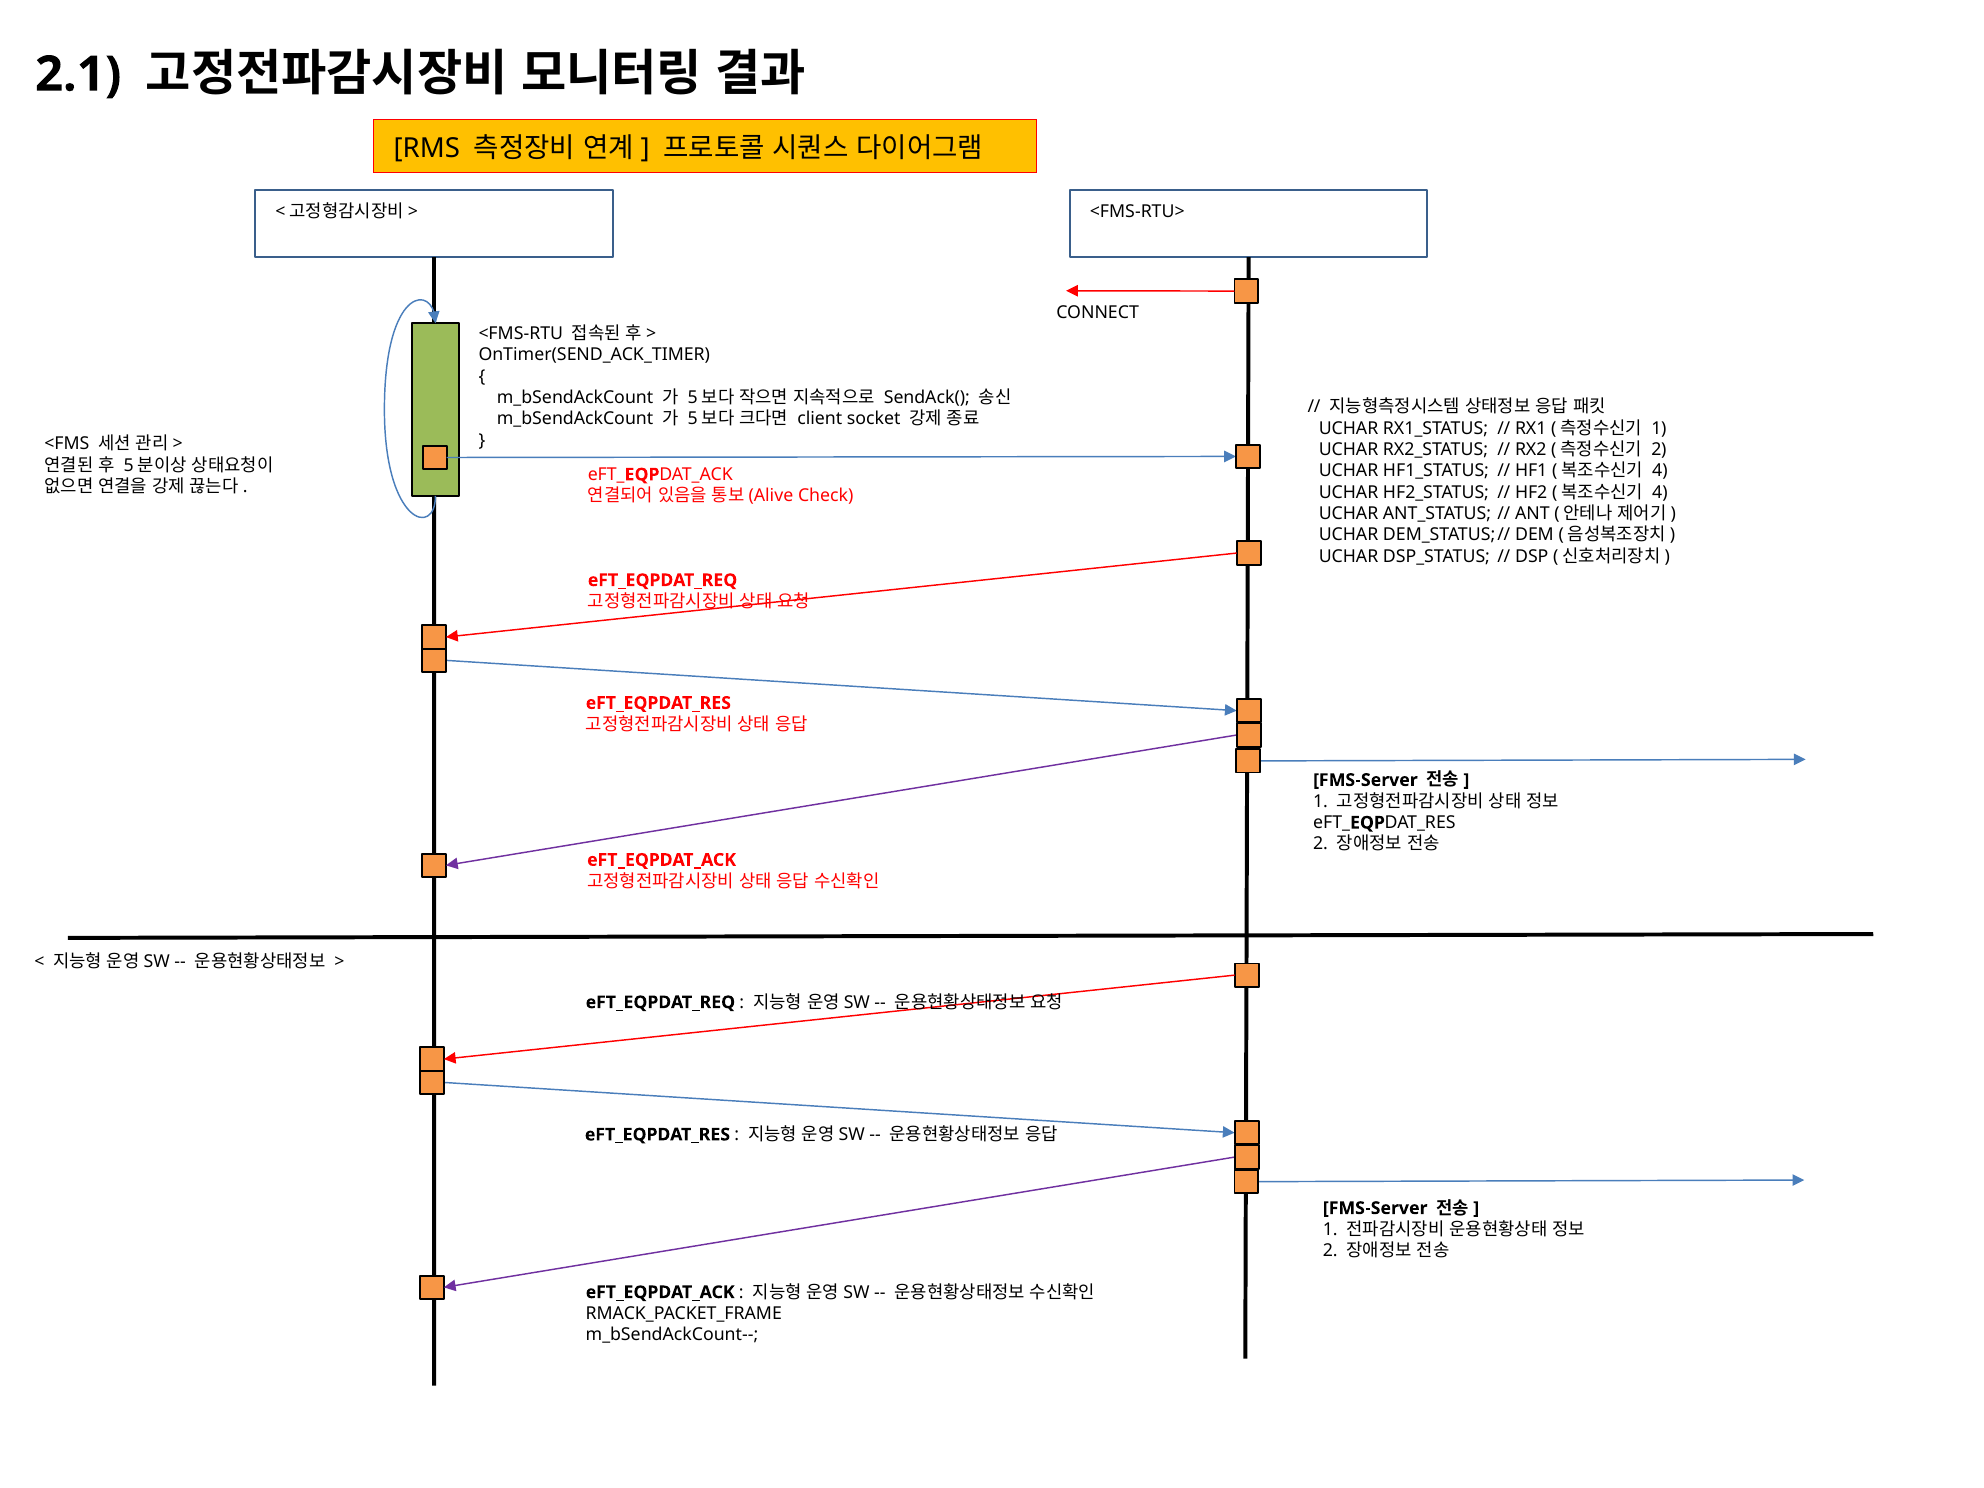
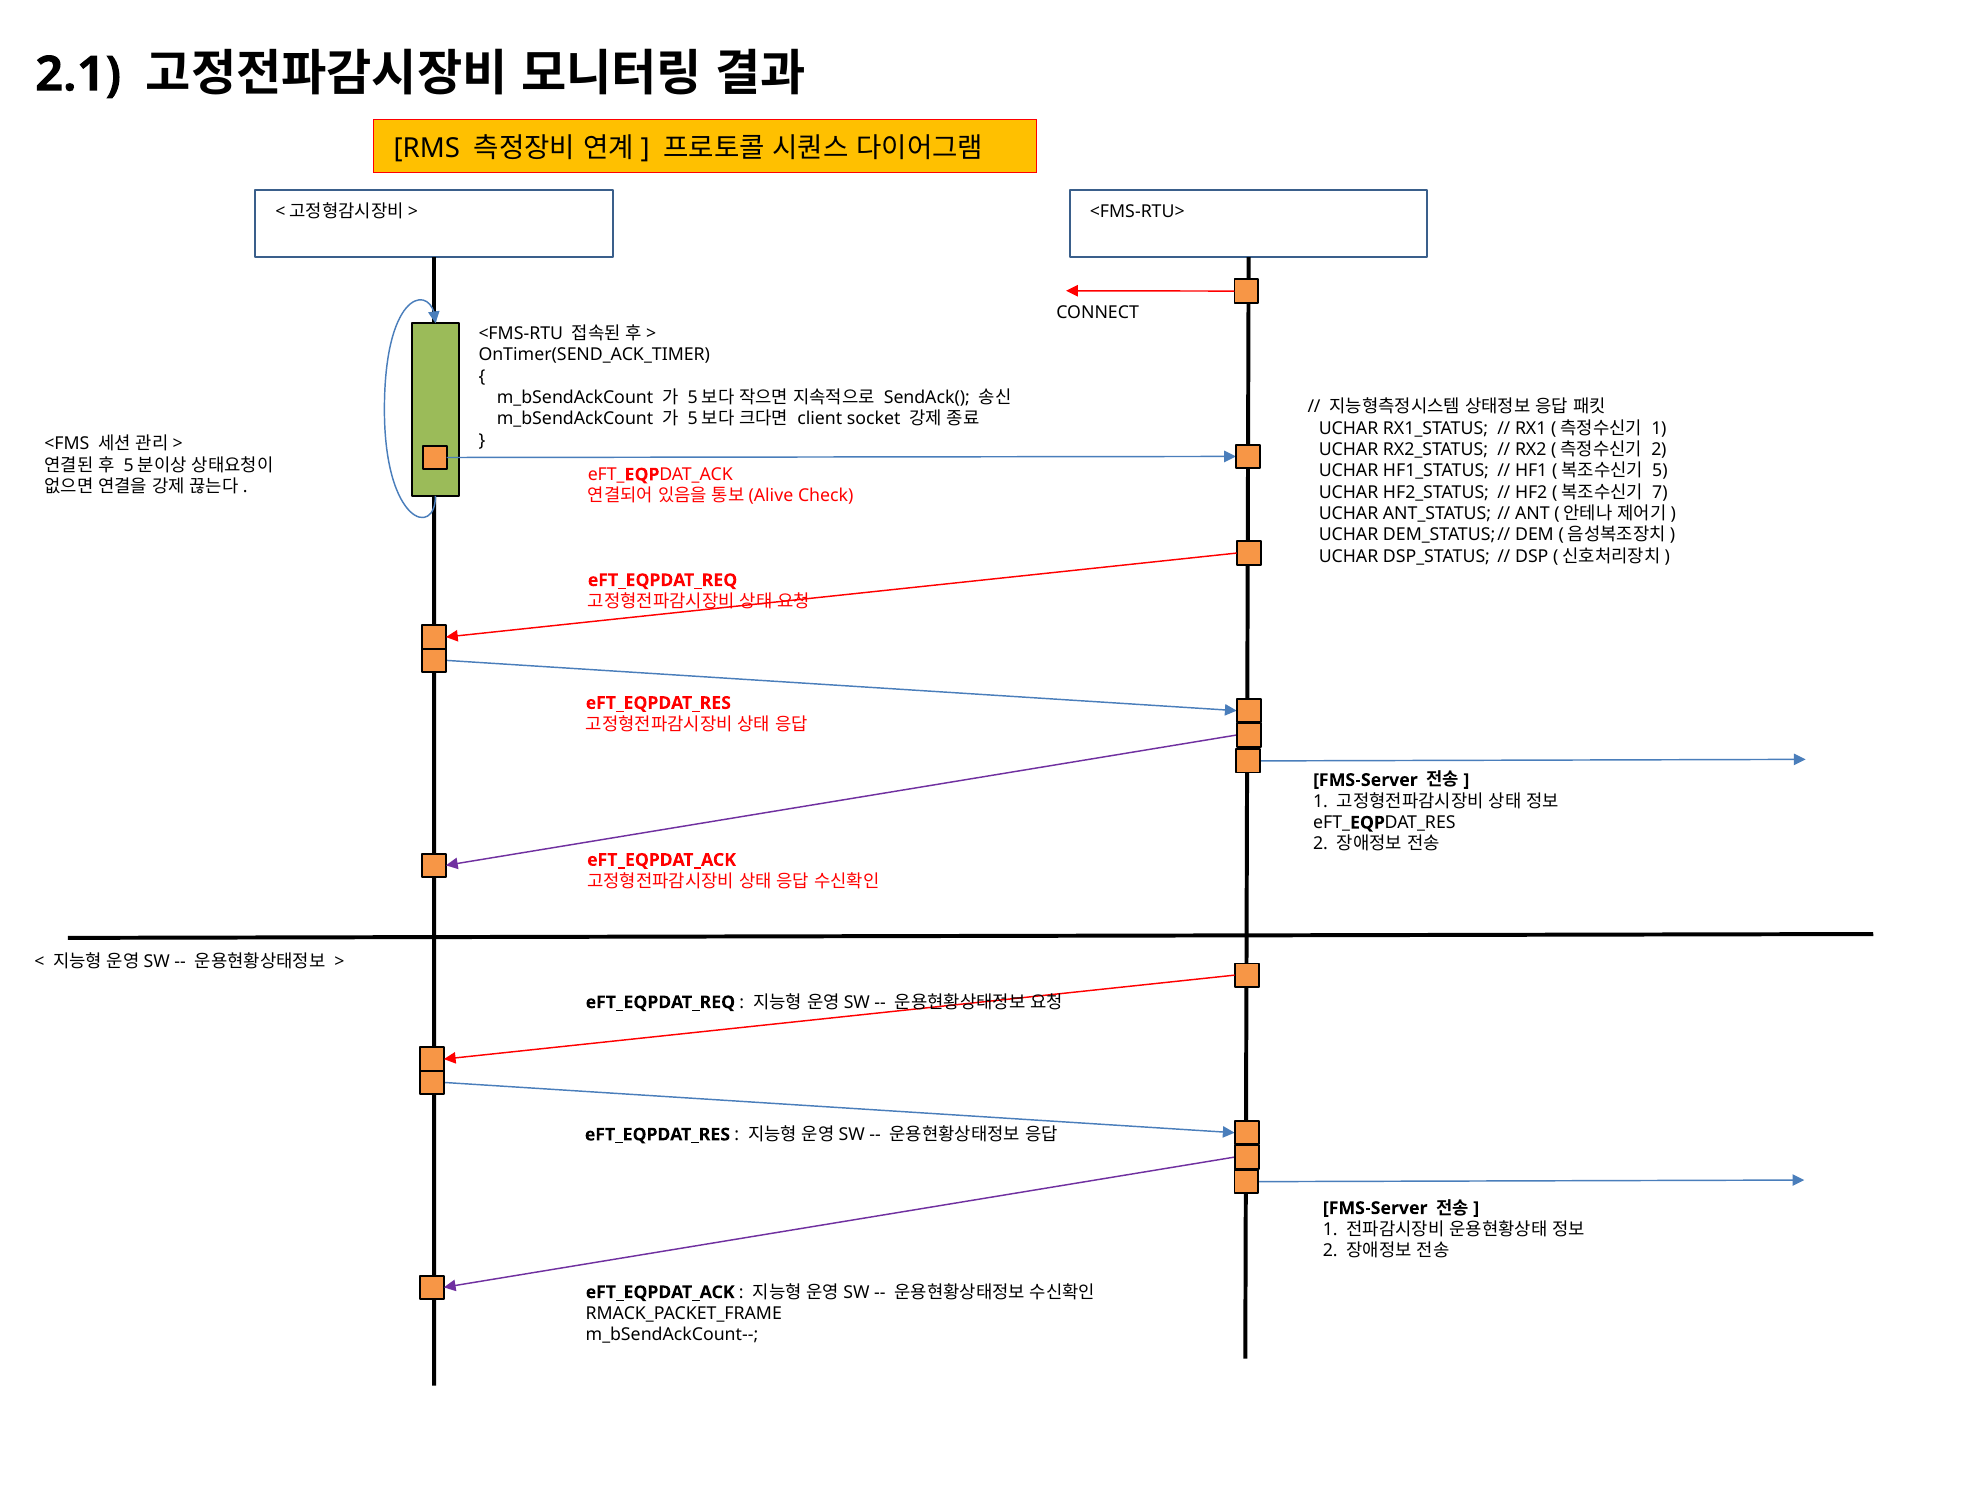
4: 4 -> 5 (1660, 471)
4: 4 -> 7 (1660, 492)
